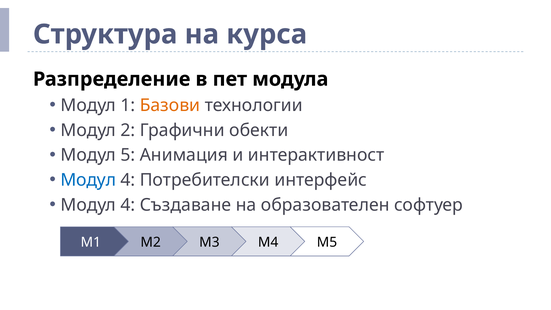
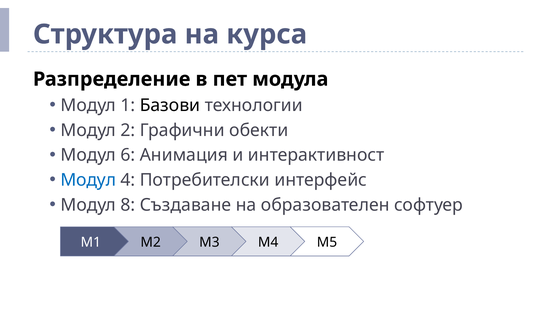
Базови colour: orange -> black (170, 105)
5: 5 -> 6 (128, 155)
4: 4 -> 8 (128, 205)
